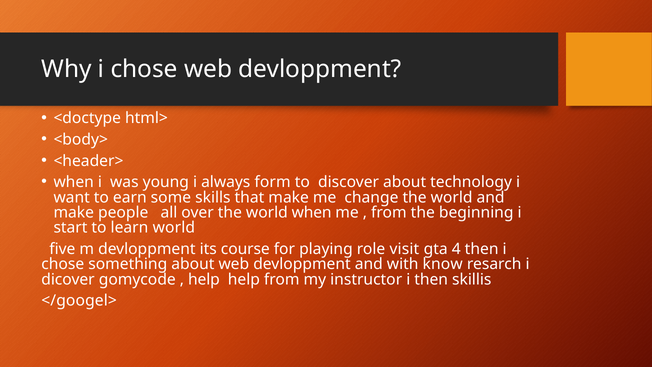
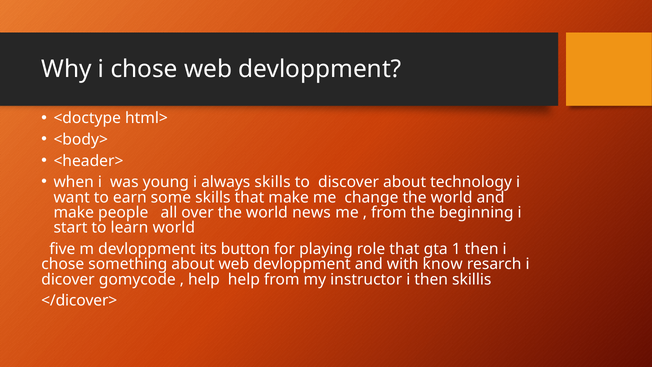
always form: form -> skills (273, 182)
world when: when -> news (311, 212)
course: course -> button (245, 249)
role visit: visit -> that (404, 249)
4: 4 -> 1 (456, 249)
</googel>: </googel> -> </dicover> (79, 300)
